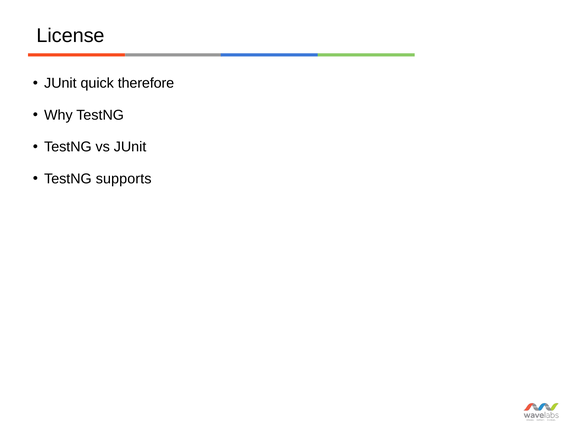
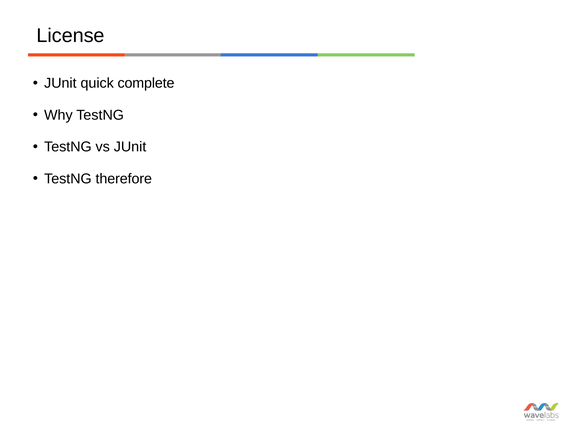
therefore: therefore -> complete (146, 83)
supports: supports -> therefore (124, 179)
